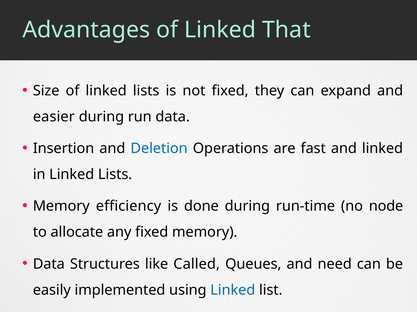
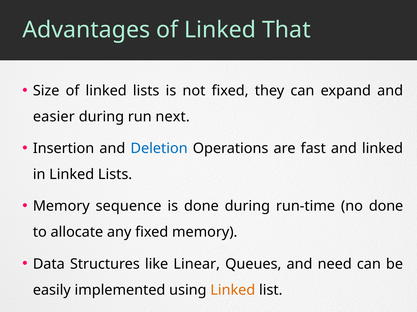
run data: data -> next (173, 117)
efficiency: efficiency -> sequence (129, 207)
no node: node -> done (386, 207)
Called: Called -> Linear (197, 265)
Linked colour: blue -> orange (233, 291)
